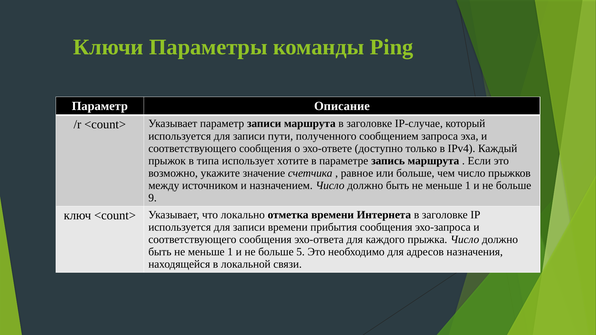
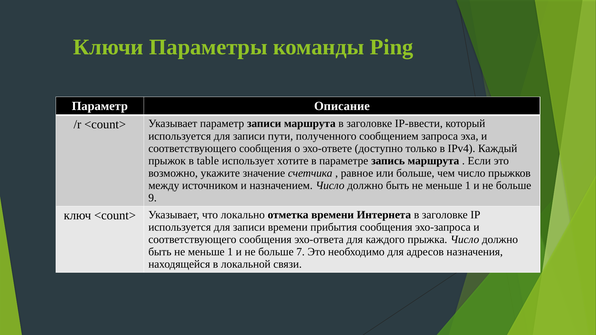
IP-случае: IP-случае -> IP-ввести (419, 124)
типа: типа -> table (208, 161)
5: 5 -> 7 (301, 252)
